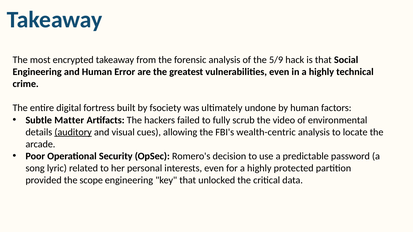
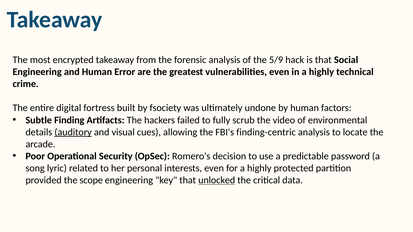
Matter: Matter -> Finding (69, 120)
wealth-centric: wealth-centric -> finding-centric (266, 132)
unlocked underline: none -> present (217, 180)
